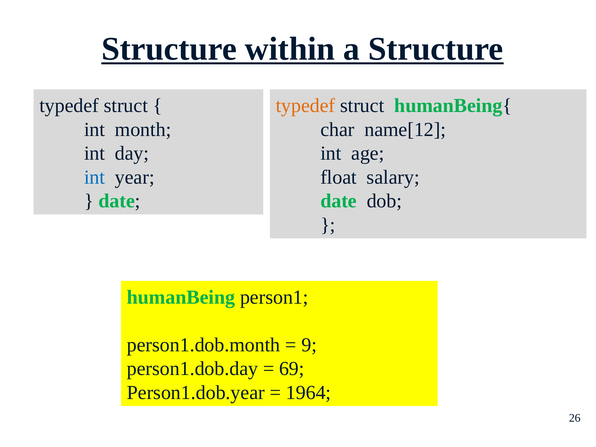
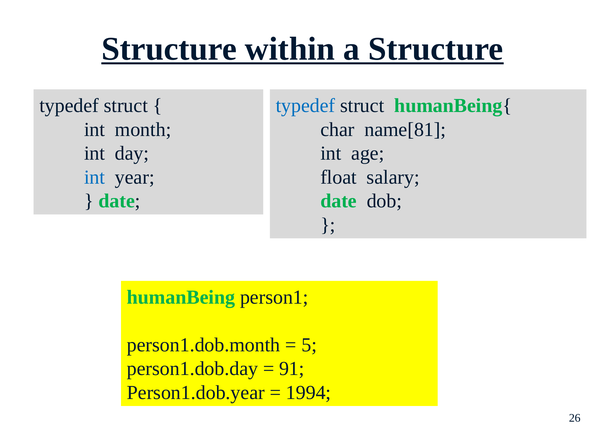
typedef colour: orange -> blue (305, 106)
name[12: name[12 -> name[81 (405, 129)
9: 9 -> 5 (309, 345)
69: 69 -> 91 (292, 369)
1964: 1964 -> 1994 (308, 393)
